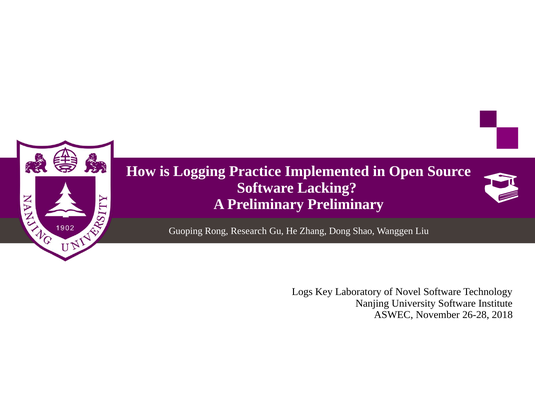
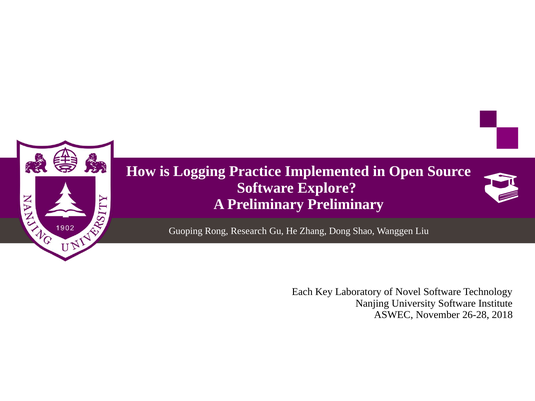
Lacking: Lacking -> Explore (327, 188)
Logs: Logs -> Each (302, 292)
